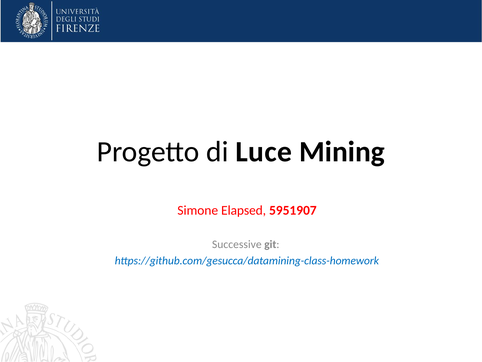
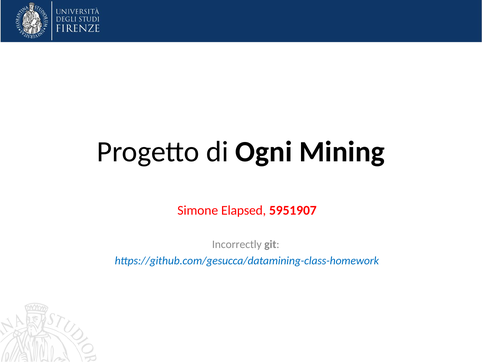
Luce: Luce -> Ogni (264, 152)
Successive: Successive -> Incorrectly (237, 244)
